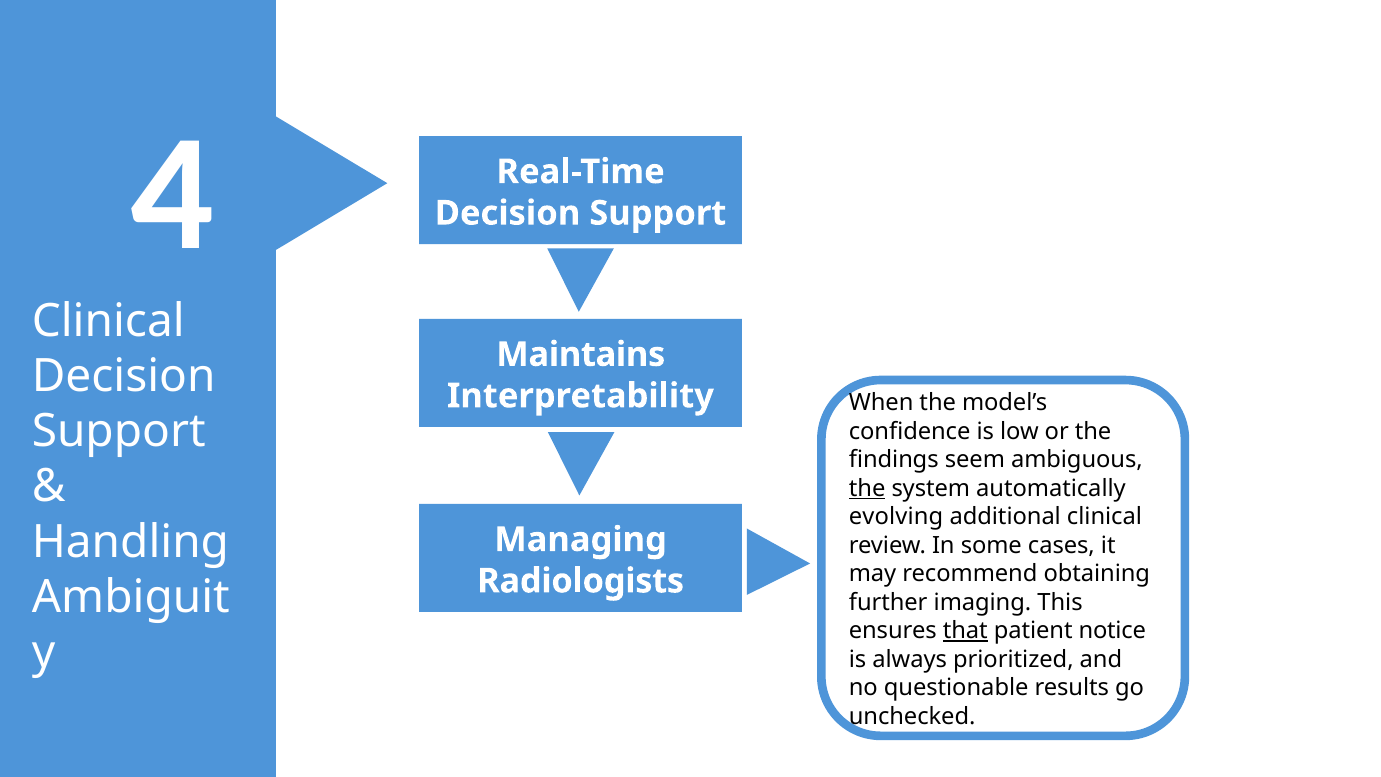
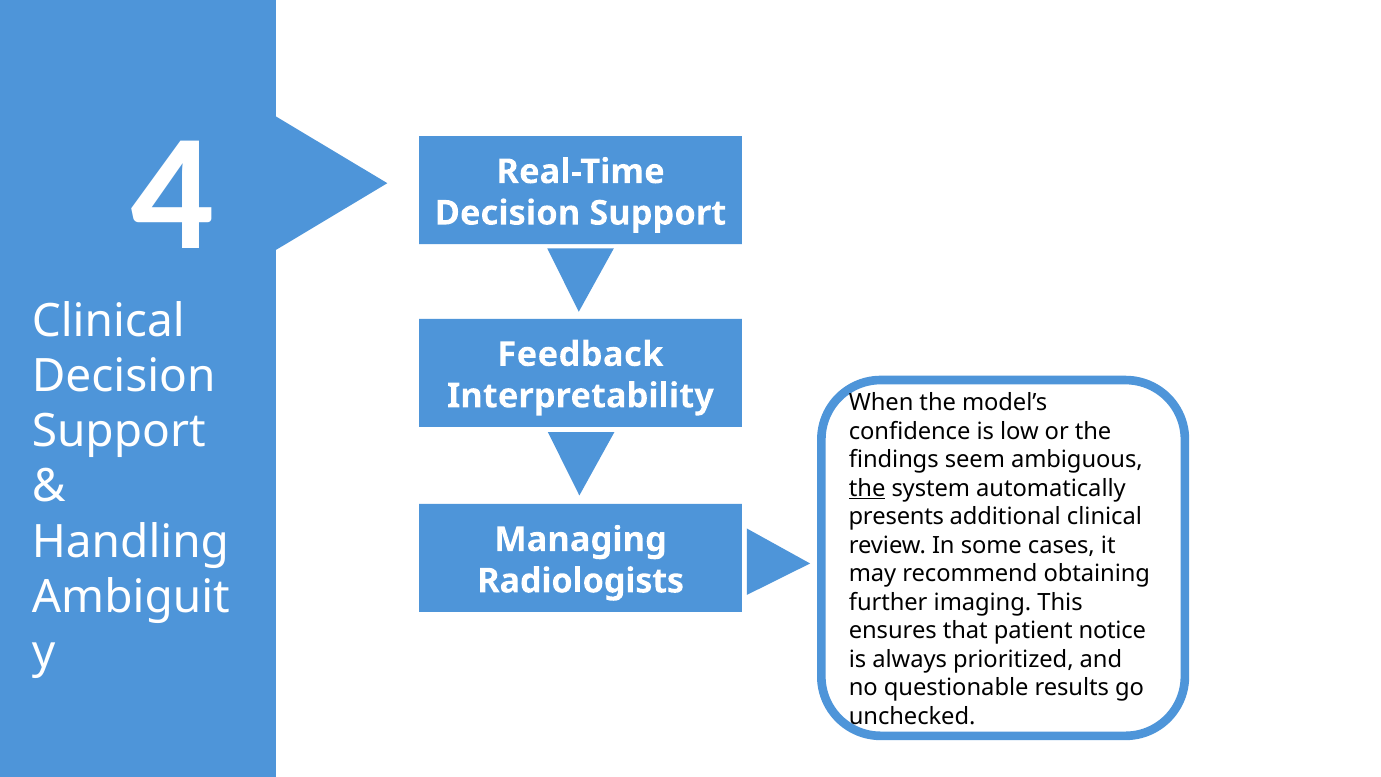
Maintains: Maintains -> Feedback (580, 354)
evolving: evolving -> presents (896, 517)
that underline: present -> none (965, 631)
